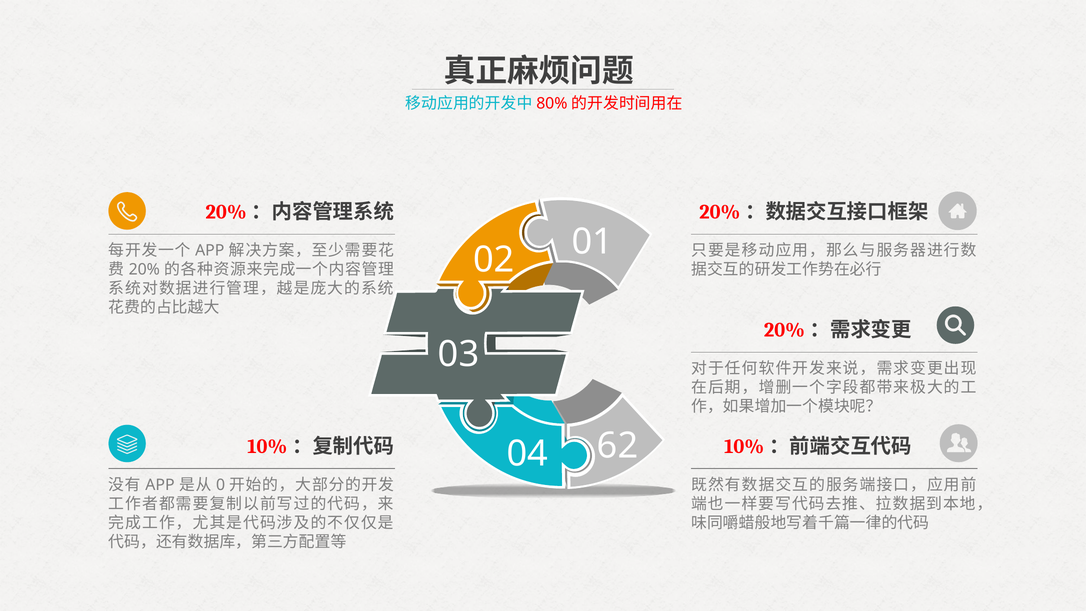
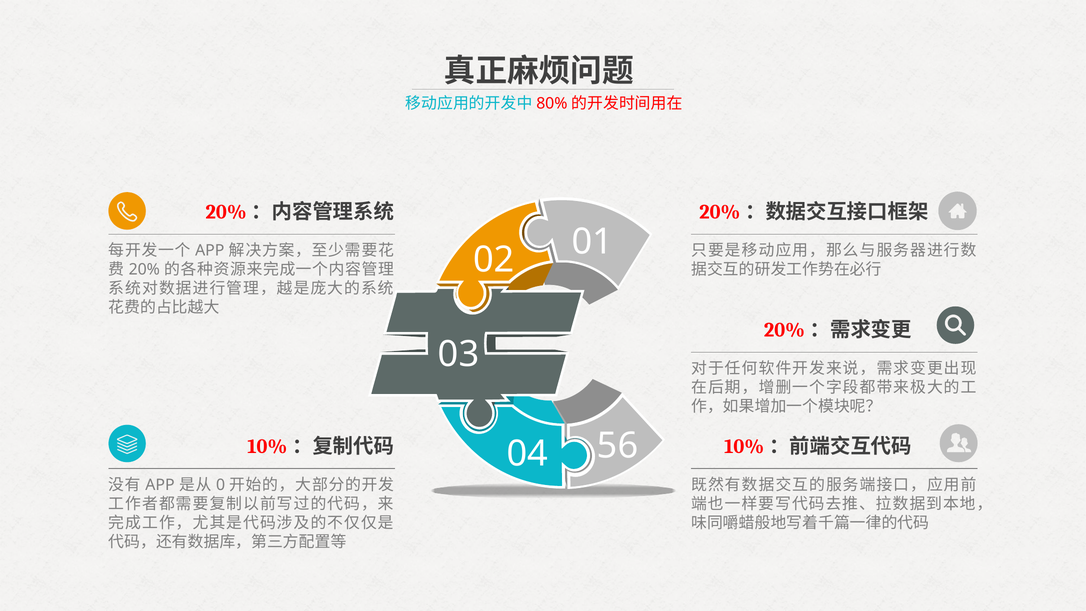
62: 62 -> 56 (618, 446)
